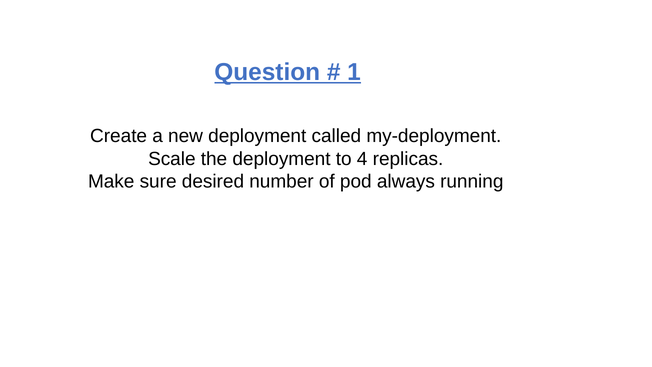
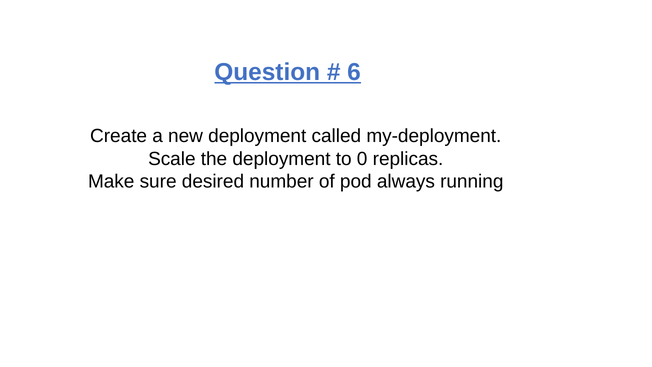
1: 1 -> 6 (354, 72)
4: 4 -> 0 (362, 159)
